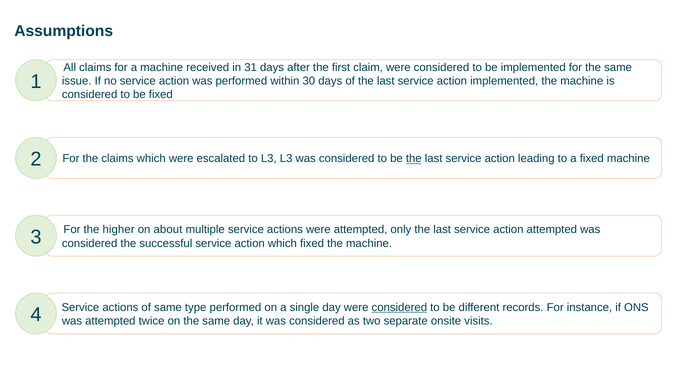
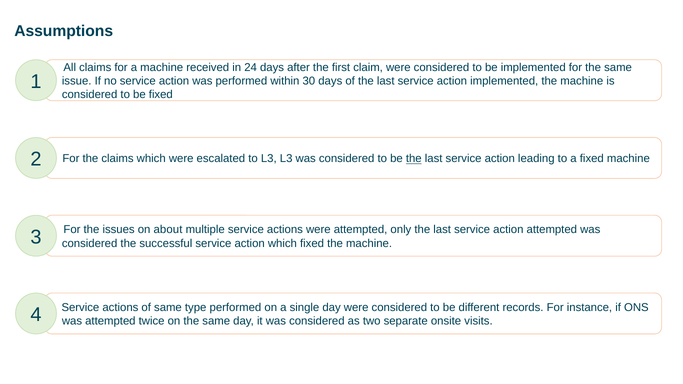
31: 31 -> 24 (251, 67)
higher: higher -> issues (119, 230)
considered underline: present -> none (399, 308)
